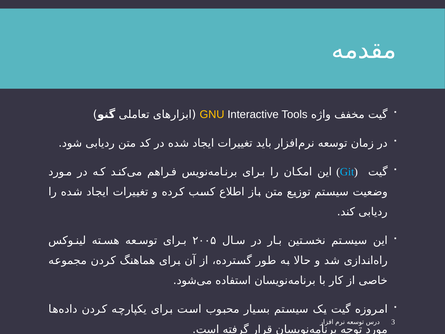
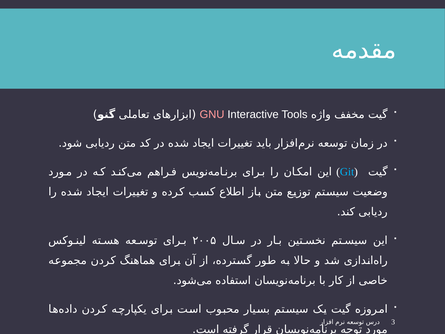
GNU colour: yellow -> pink (212, 114)
